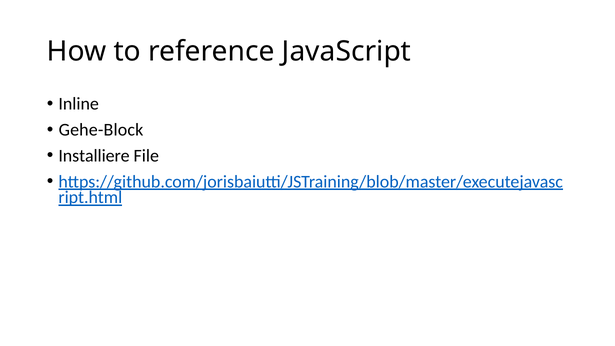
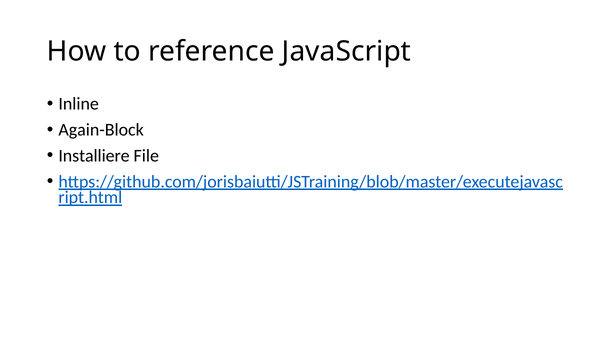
Gehe-Block: Gehe-Block -> Again-Block (101, 130)
